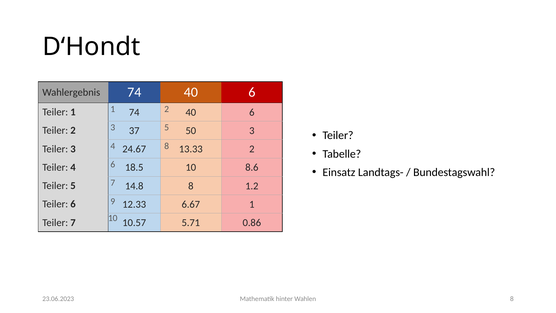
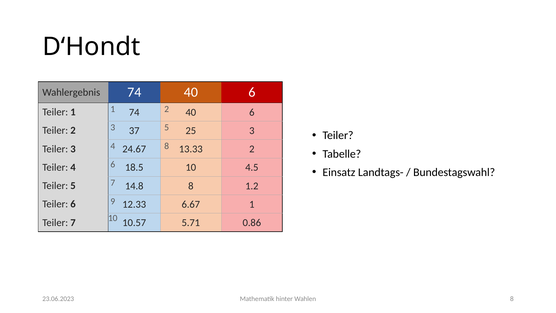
50: 50 -> 25 (191, 131)
8.6: 8.6 -> 4.5 (252, 167)
